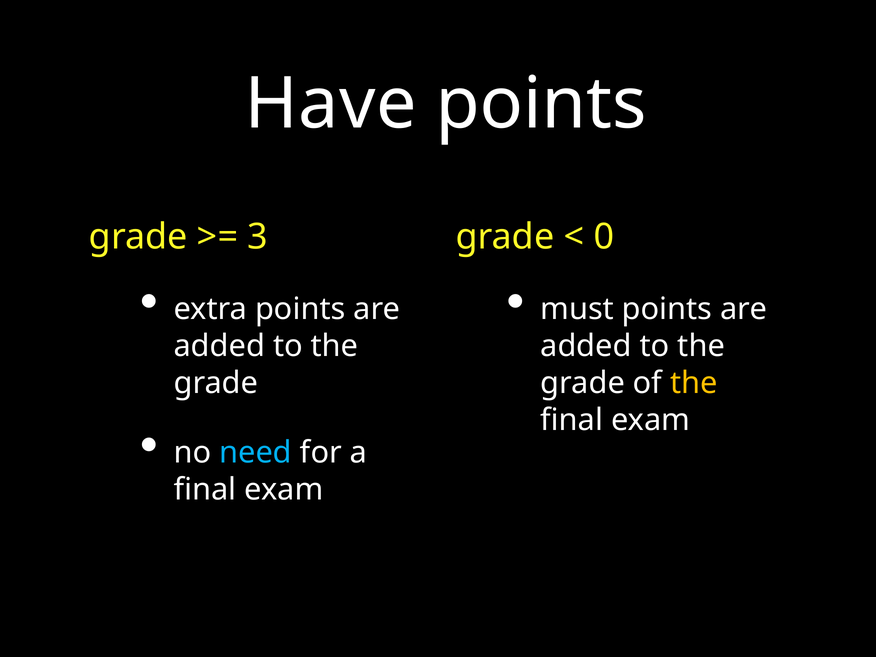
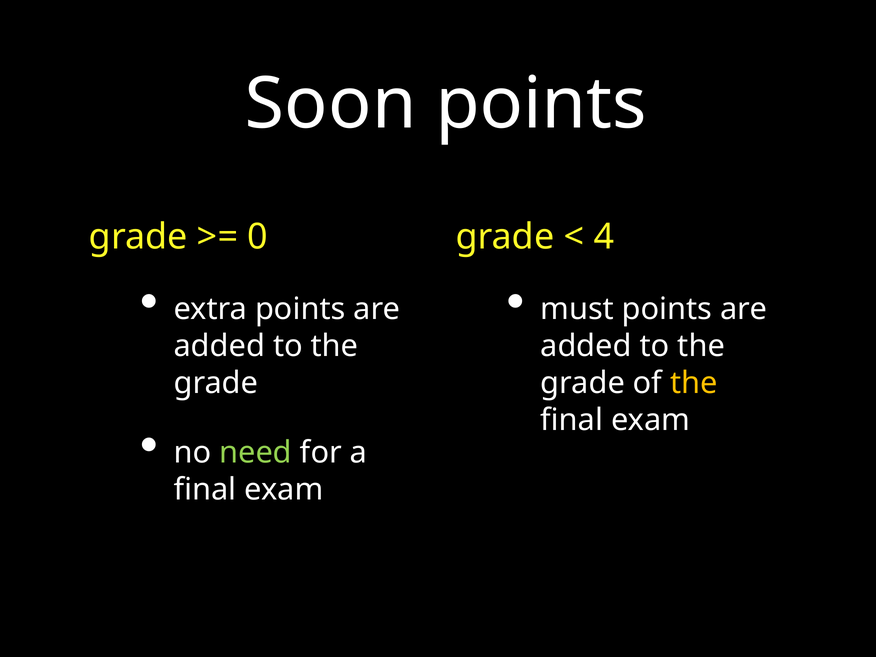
Have: Have -> Soon (331, 104)
3: 3 -> 0 (258, 237)
0: 0 -> 4 (604, 237)
need colour: light blue -> light green (256, 453)
